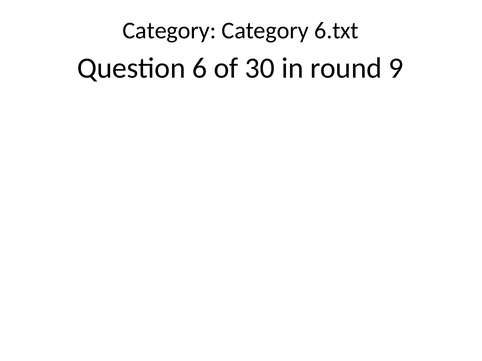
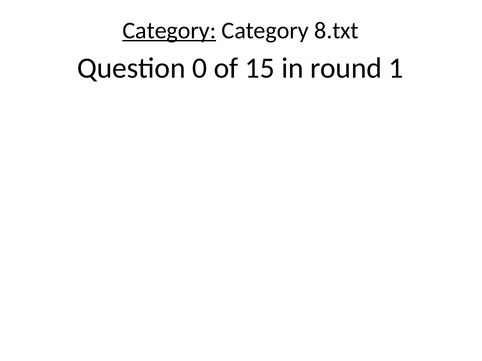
Category underline: none -> present (169, 30)
6.txt: 6.txt -> 8.txt (336, 30)
6: 6 -> 0 (200, 68)
30: 30 -> 15 (260, 68)
9: 9 -> 1 (396, 68)
